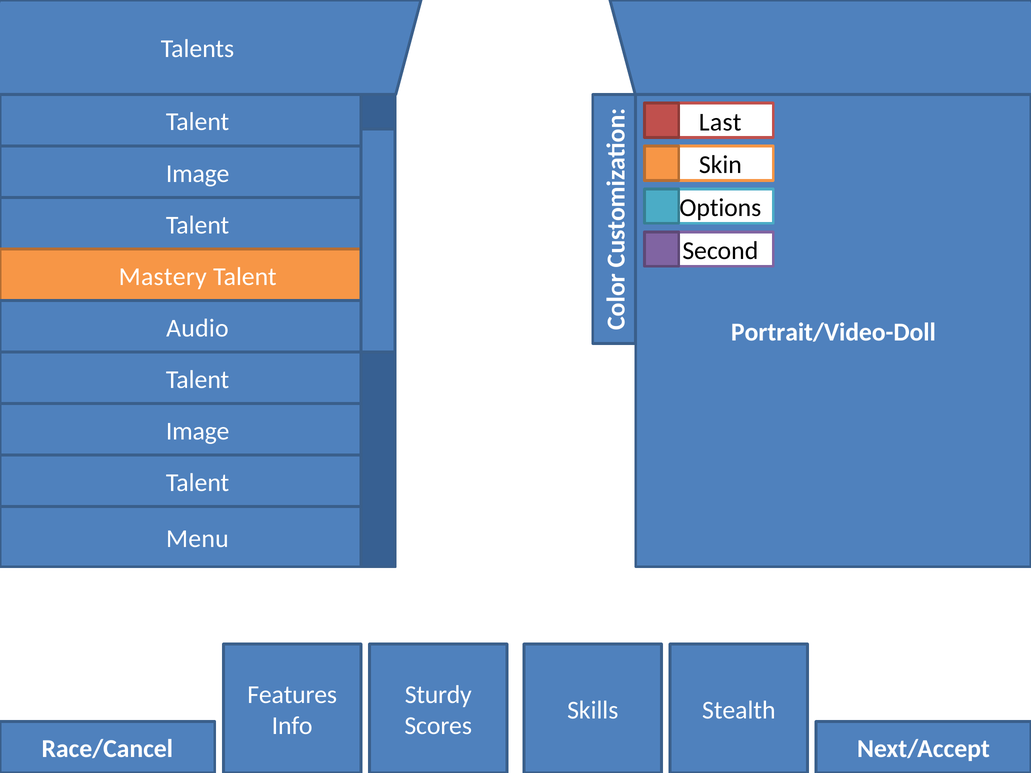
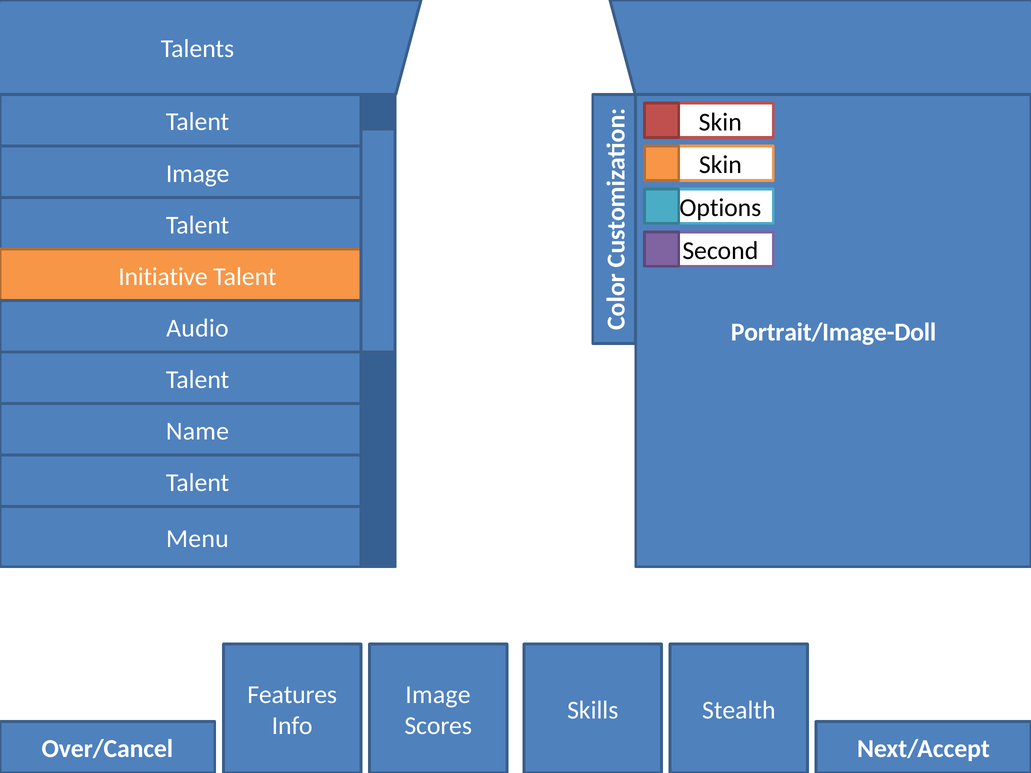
Last: Last -> Skin (720, 122)
Mastery: Mastery -> Initiative (163, 277)
Portrait/Video-Doll: Portrait/Video-Doll -> Portrait/Image-Doll (833, 333)
Image: Image -> Name (197, 431)
Sturdy: Sturdy -> Image (438, 695)
Race/Cancel: Race/Cancel -> Over/Cancel (107, 749)
